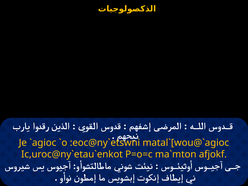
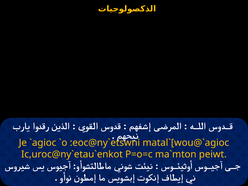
afjokf: afjokf -> peiwt (213, 154)
